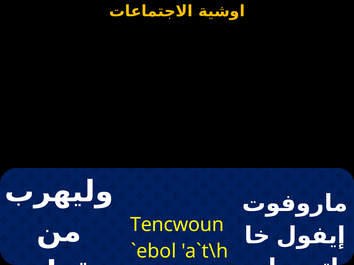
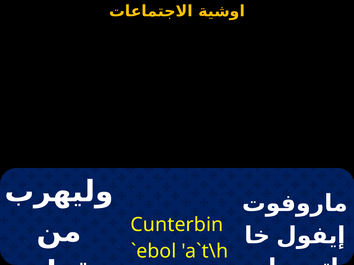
Tencwoun: Tencwoun -> Cunterbin (177, 225)
